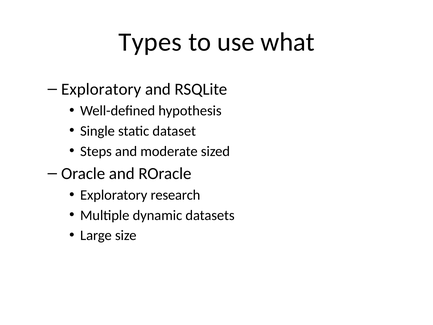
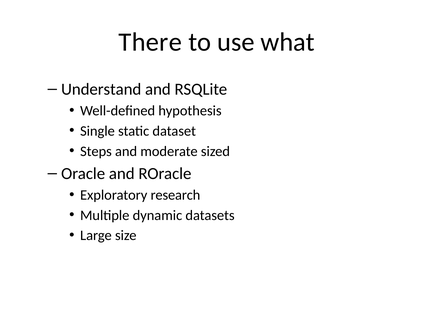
Types: Types -> There (150, 42)
Exploratory: Exploratory -> Understand (101, 89)
